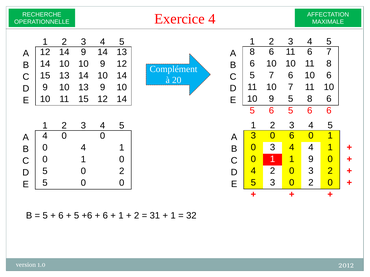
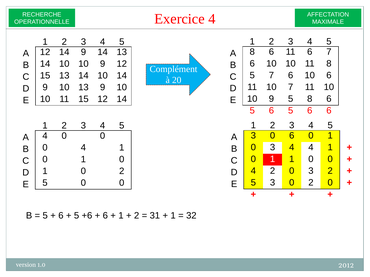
1 1 9: 9 -> 0 (311, 159)
D 5: 5 -> 1 (45, 171)
